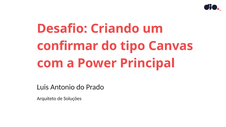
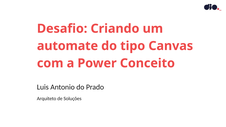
confirmar: confirmar -> automate (67, 46)
Principal: Principal -> Conceito (147, 63)
